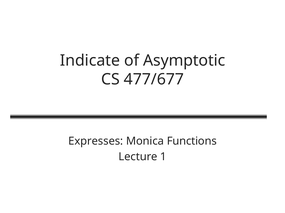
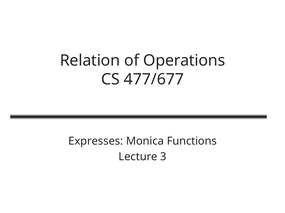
Indicate: Indicate -> Relation (90, 61)
Asymptotic: Asymptotic -> Operations (184, 61)
1: 1 -> 3 (163, 157)
